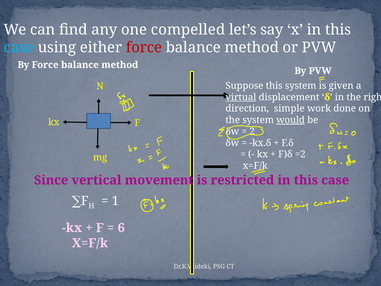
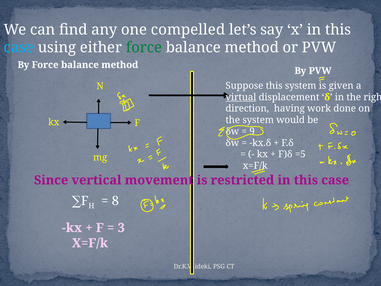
force colour: red -> green (144, 47)
simple: simple -> having (289, 108)
would underline: present -> none (291, 120)
2: 2 -> 9 (252, 131)
=2: =2 -> =5 (300, 154)
1: 1 -> 8 (115, 201)
6: 6 -> 3 (121, 228)
